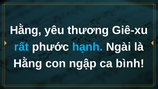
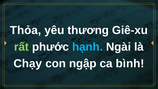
Hằng: Hằng -> Thỏa (26, 30)
rất colour: light blue -> light green (21, 47)
Hằng: Hằng -> Chạy (28, 63)
